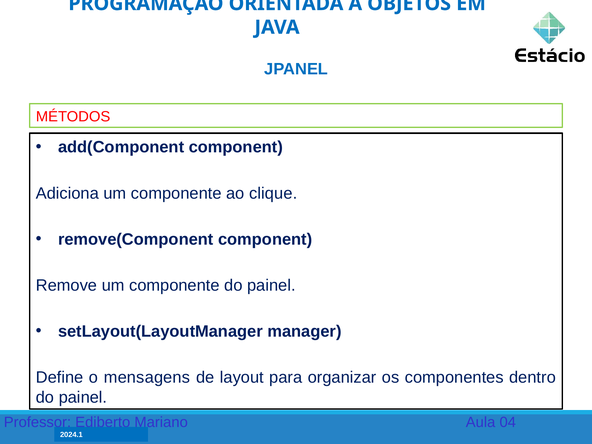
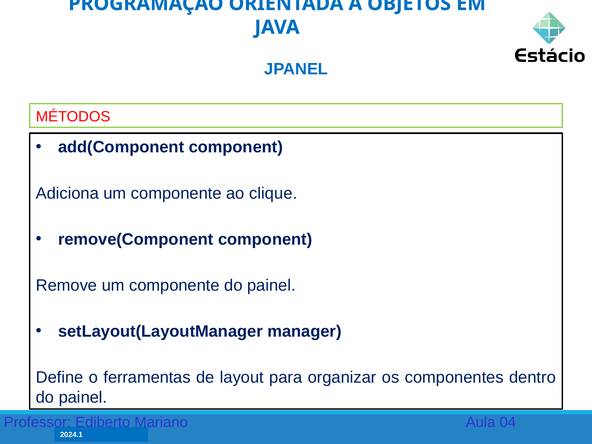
mensagens: mensagens -> ferramentas (147, 378)
